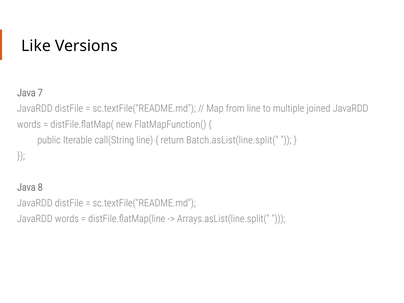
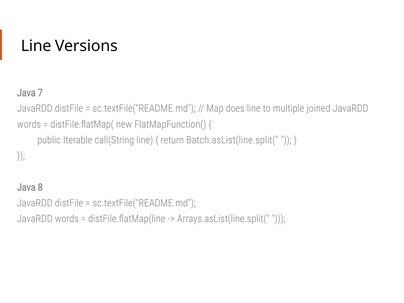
Like: Like -> Line (36, 46)
from: from -> does (235, 109)
